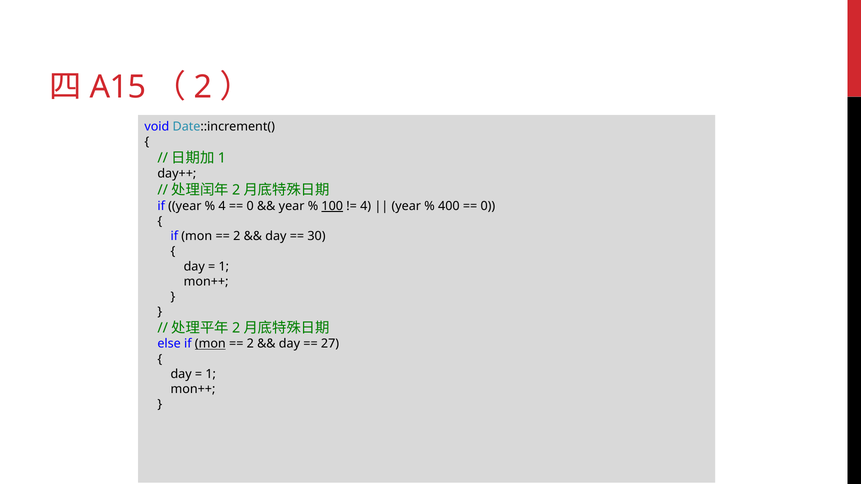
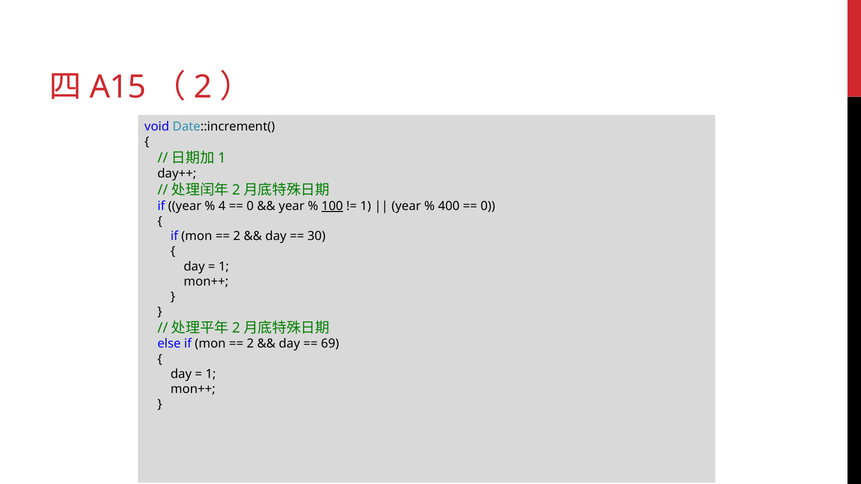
4: 4 -> 1 (366, 206)
mon underline: present -> none (210, 344)
27: 27 -> 69 (330, 344)
